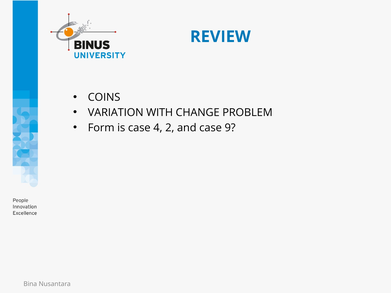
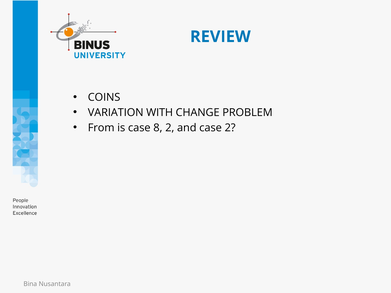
Form: Form -> From (101, 128)
4: 4 -> 8 (158, 128)
case 9: 9 -> 2 (230, 128)
